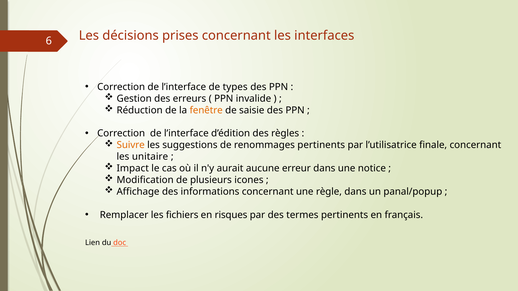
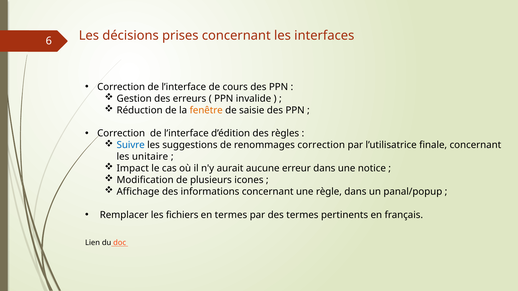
types: types -> cours (235, 87)
Suivre colour: orange -> blue (131, 145)
renommages pertinents: pertinents -> correction (321, 145)
en risques: risques -> termes (231, 215)
